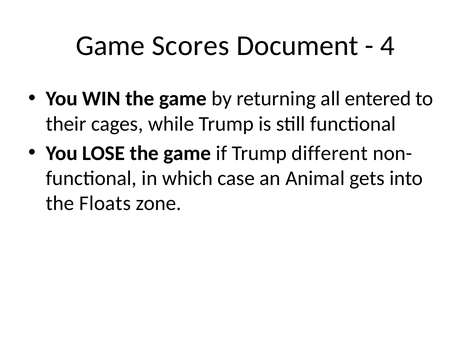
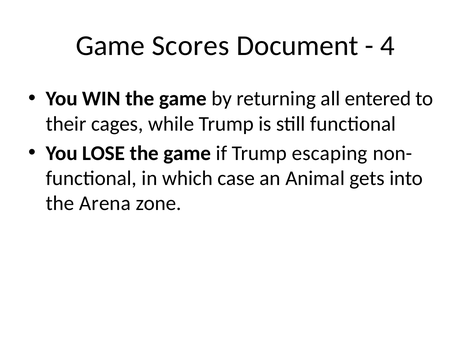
different: different -> escaping (330, 153)
Floats: Floats -> Arena (105, 204)
